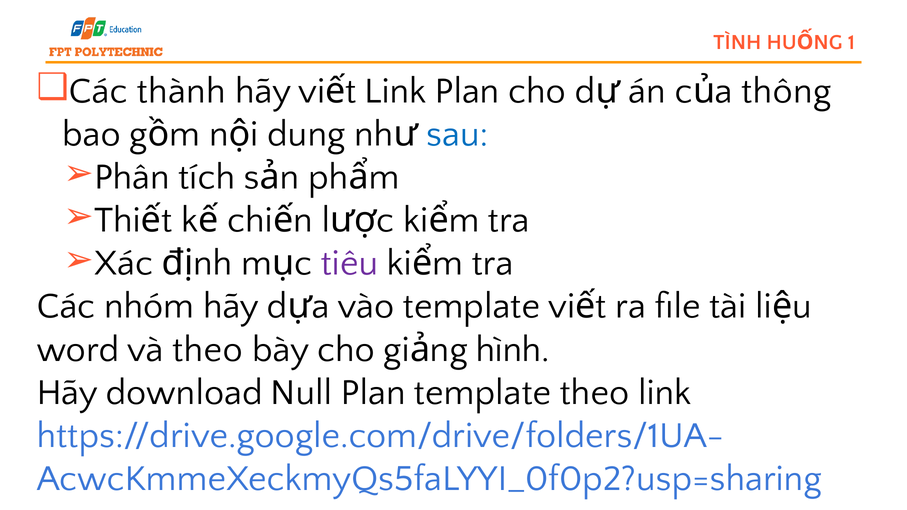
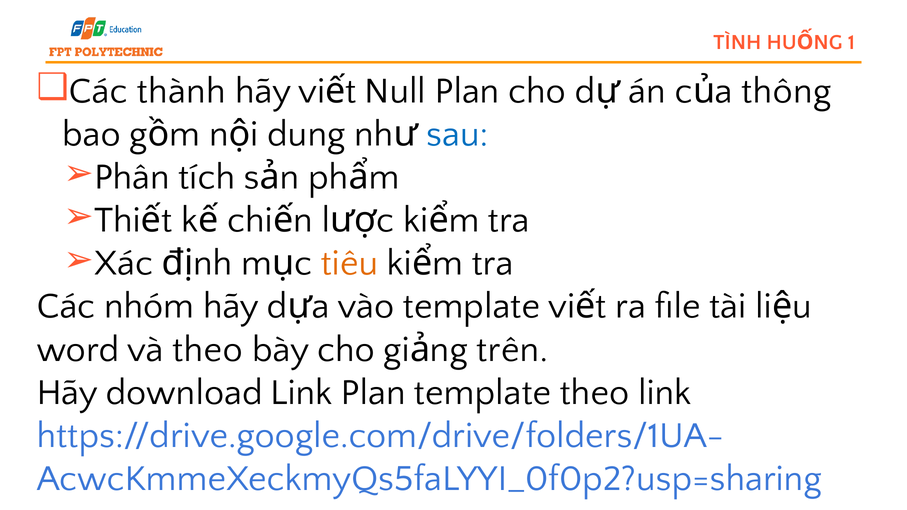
Link: Link -> Null (395, 91)
tiêu colour: purple -> orange (349, 263)
hình: hình -> trên (512, 349)
download Null: Null -> Link (301, 392)
